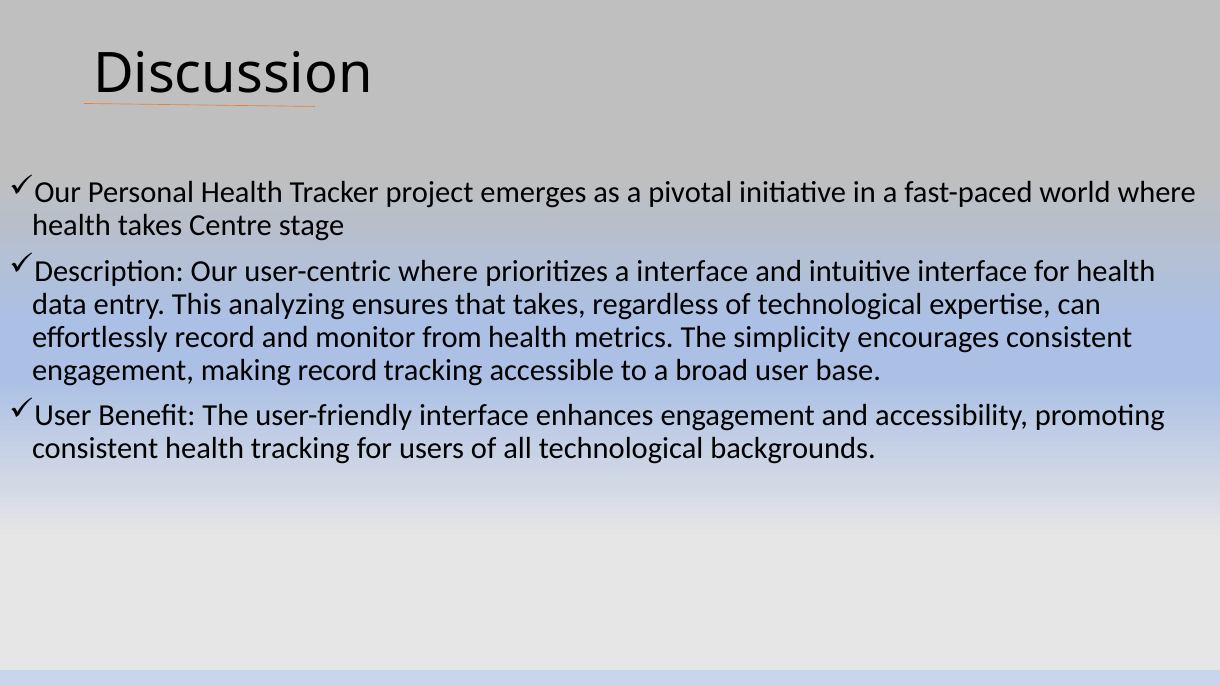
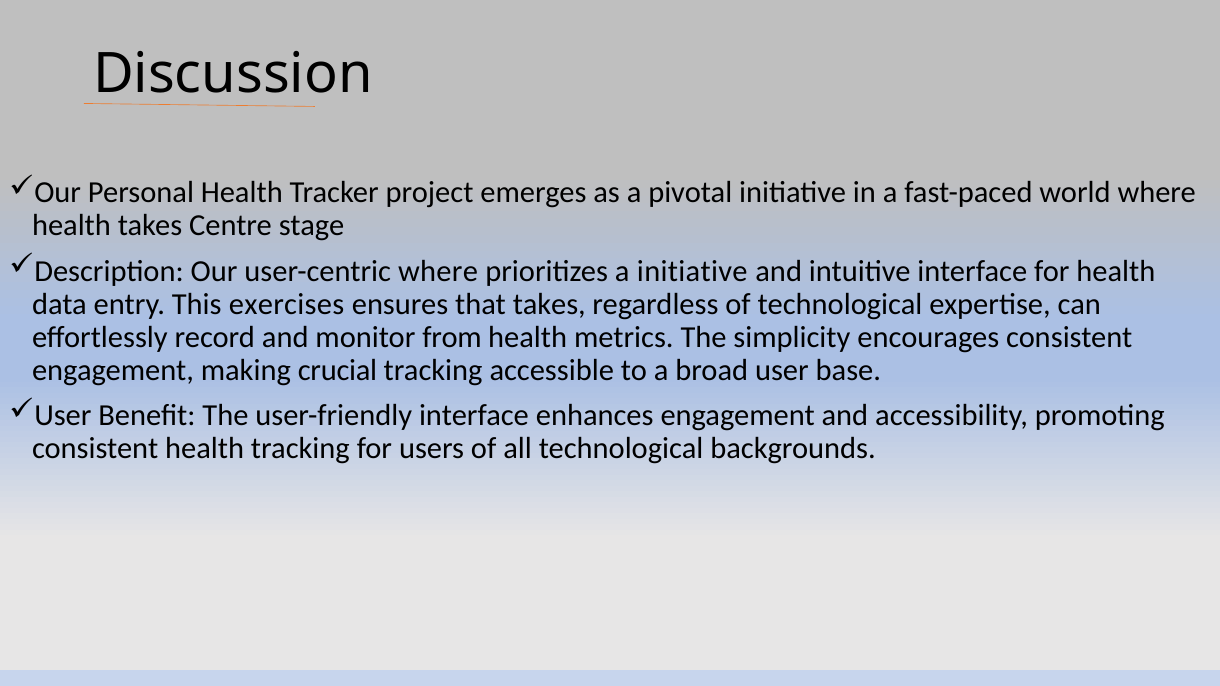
a interface: interface -> initiative (692, 271)
analyzing: analyzing -> exercises (287, 304)
making record: record -> crucial (337, 370)
